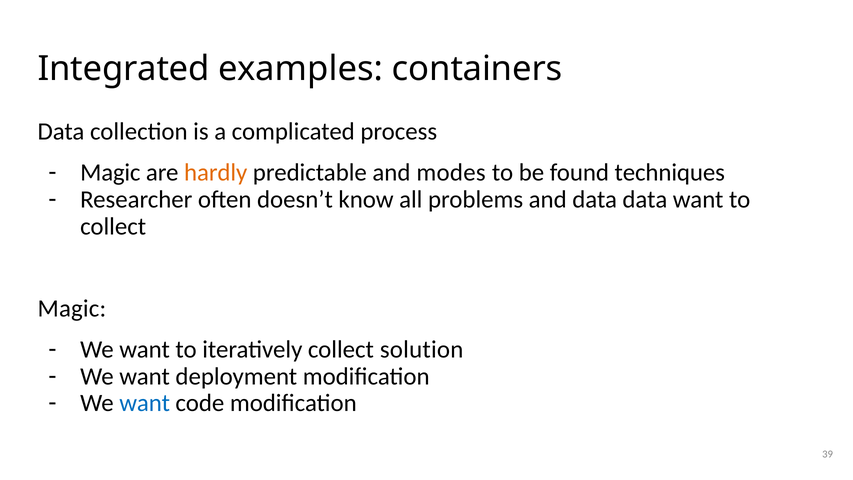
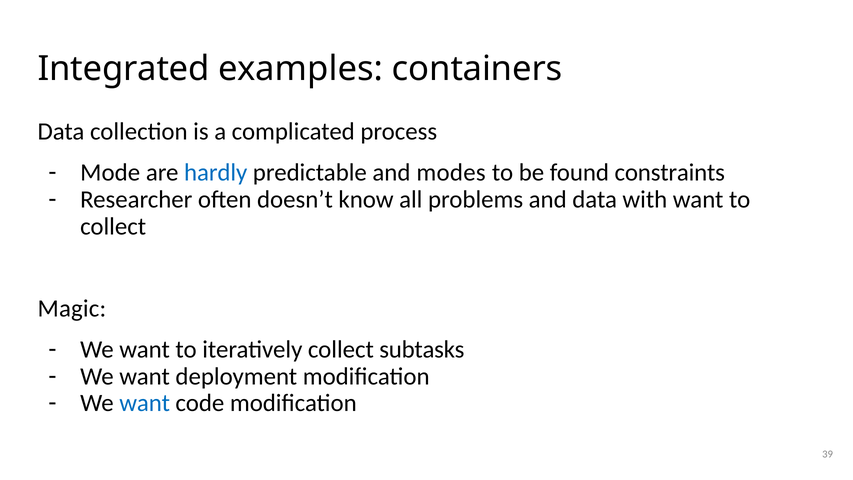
Magic: Magic -> Mode (110, 173)
hardly colour: orange -> blue (216, 173)
techniques: techniques -> constraints (670, 173)
data data: data -> with (645, 199)
solution: solution -> subtasks (422, 349)
